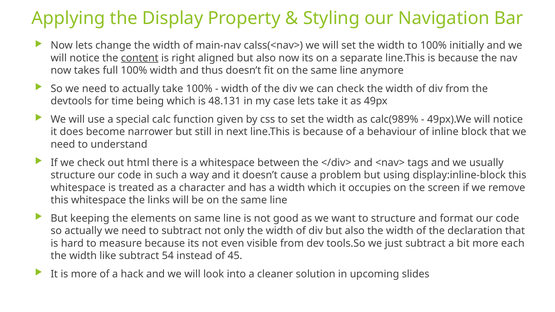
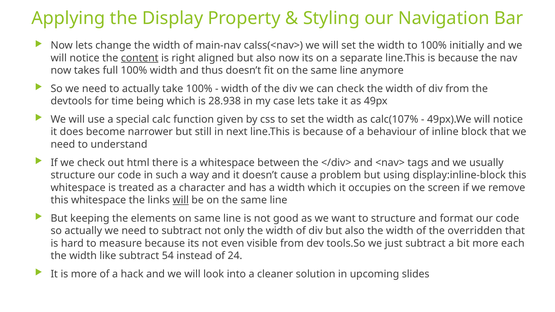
48.131: 48.131 -> 28.938 (225, 101)
calc(989%: calc(989% -> calc(107% (394, 119)
will underline: none -> present (181, 200)
declaration: declaration -> overridden (475, 231)
45: 45 -> 24 (235, 256)
